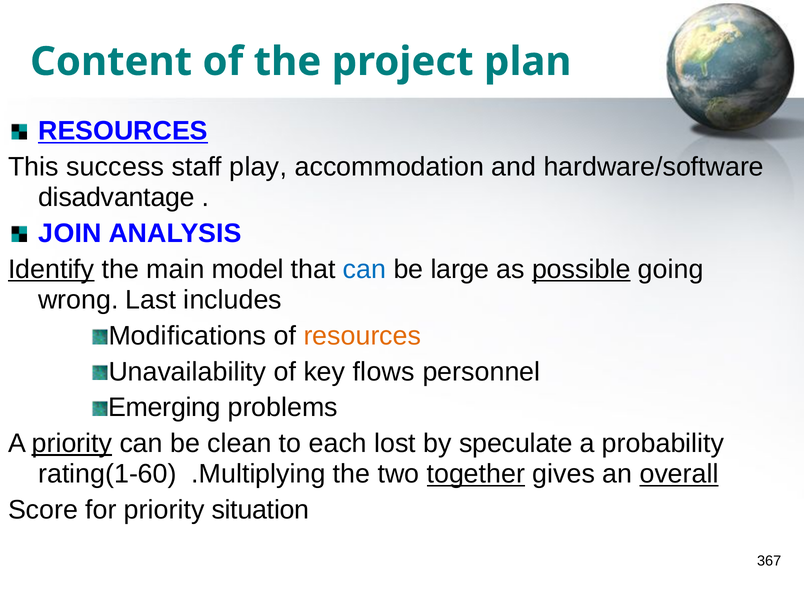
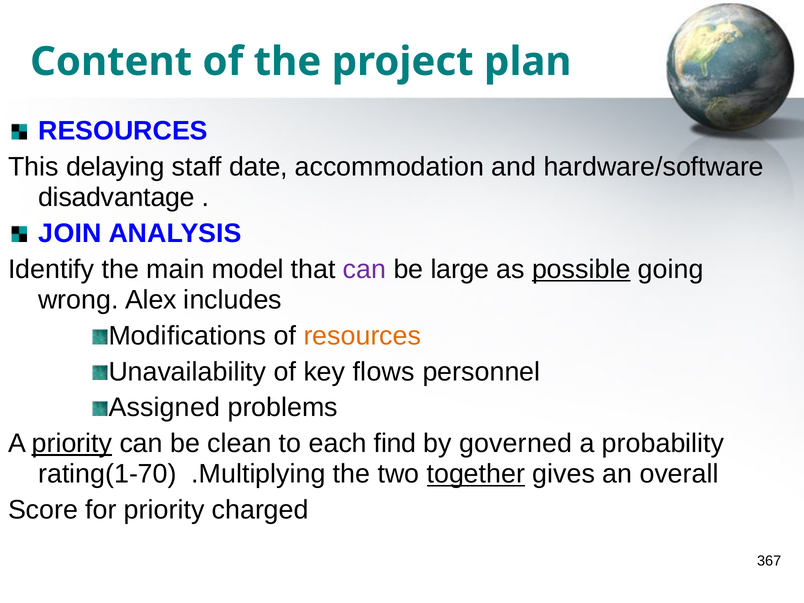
RESOURCES underline: present -> none (123, 131)
success: success -> delaying (115, 167)
play: play -> date (258, 167)
Identify underline: present -> none (51, 269)
can colour: blue -> purple (365, 269)
Last: Last -> Alex (151, 300)
Emerging: Emerging -> Assigned (164, 408)
lost: lost -> find (395, 443)
speculate: speculate -> governed (516, 443)
rating(1-60: rating(1-60 -> rating(1-70 (107, 474)
overall underline: present -> none (679, 474)
situation: situation -> charged (260, 510)
